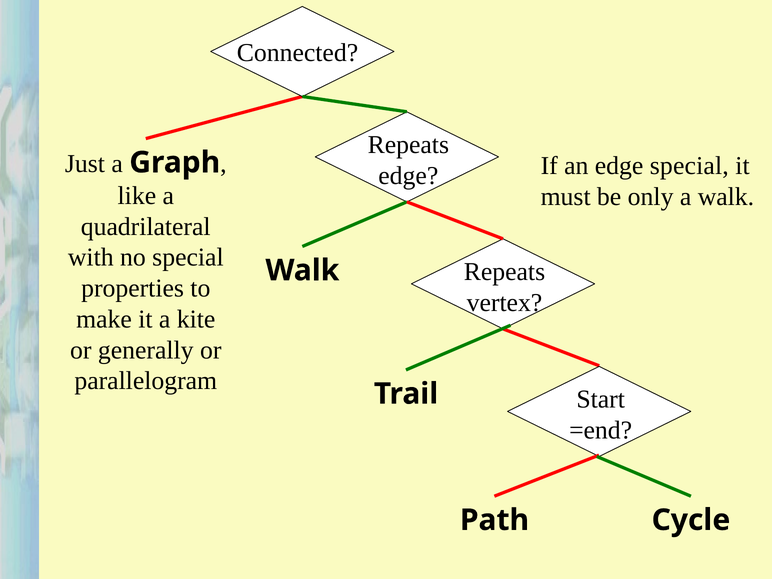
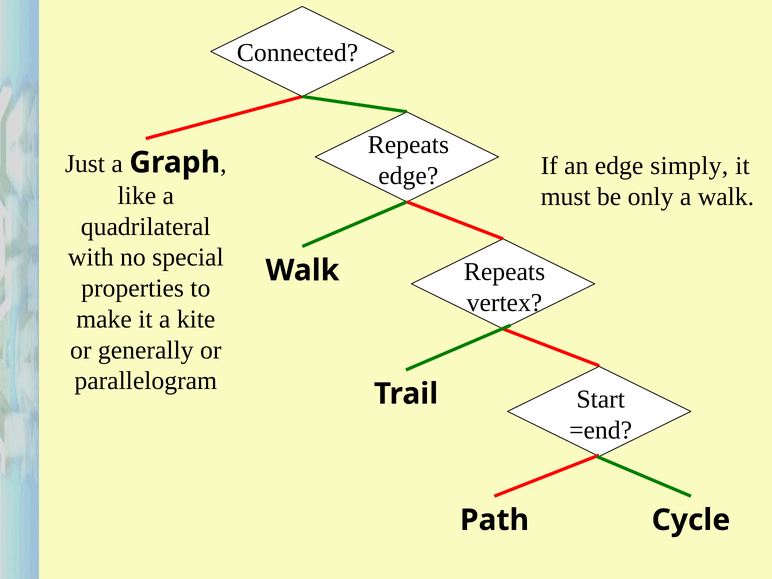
edge special: special -> simply (689, 166)
